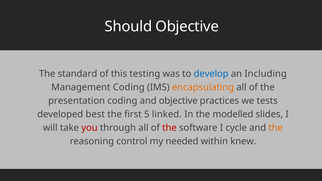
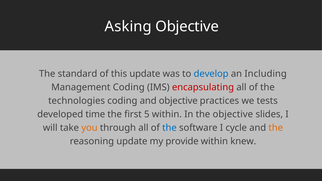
Should: Should -> Asking (128, 27)
this testing: testing -> update (145, 74)
encapsulating colour: orange -> red (203, 87)
presentation: presentation -> technologies (77, 101)
best: best -> time (95, 114)
5 linked: linked -> within (167, 114)
the modelled: modelled -> objective (233, 114)
you colour: red -> orange (89, 128)
the colour: red -> blue (169, 128)
reasoning control: control -> update (132, 141)
needed: needed -> provide (182, 141)
